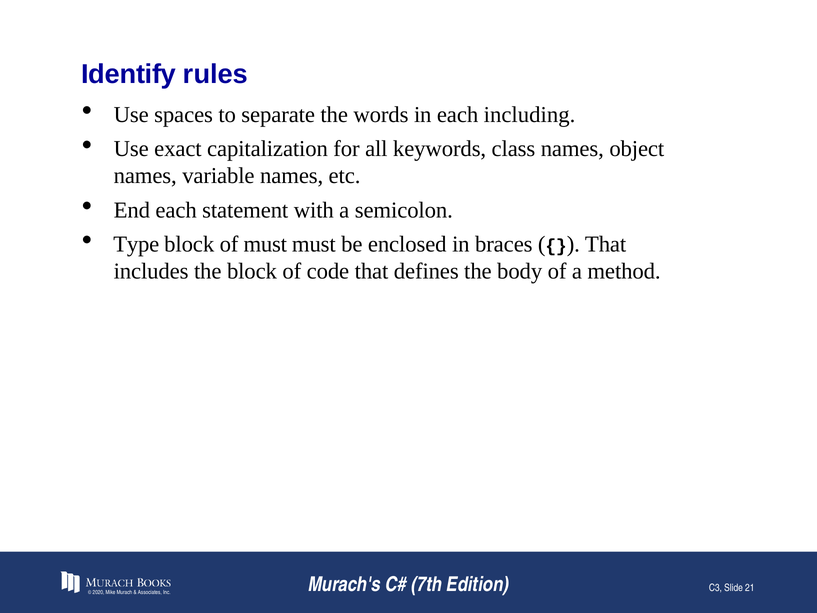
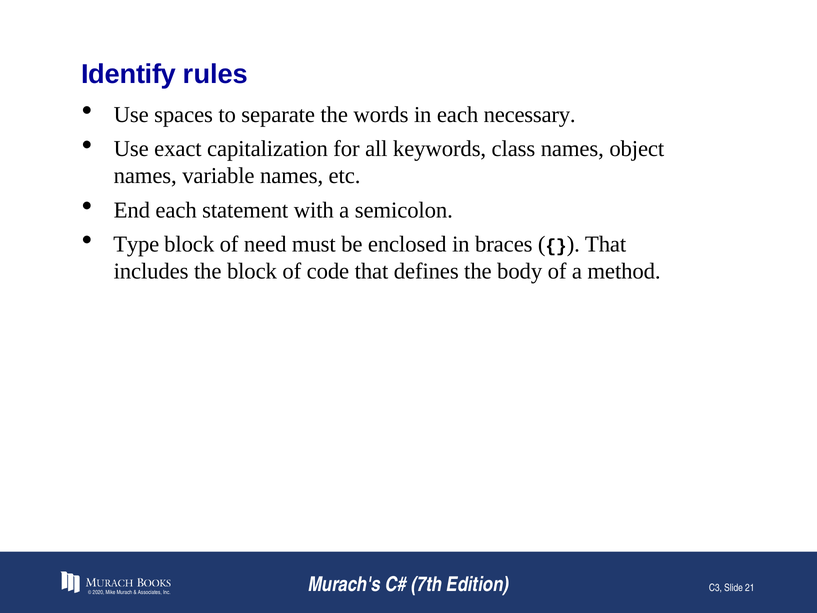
including: including -> necessary (530, 115)
of must: must -> need (265, 244)
